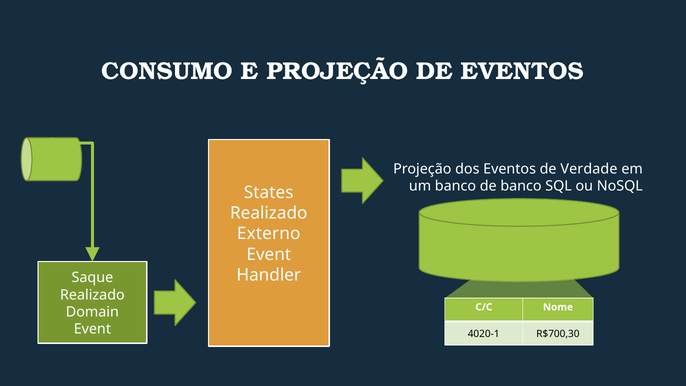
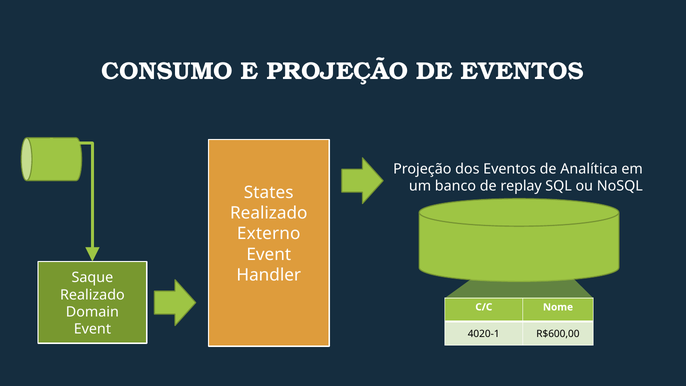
Verdade: Verdade -> Analítica (589, 169)
de banco: banco -> replay (521, 186)
R$700,30: R$700,30 -> R$600,00 (558, 334)
